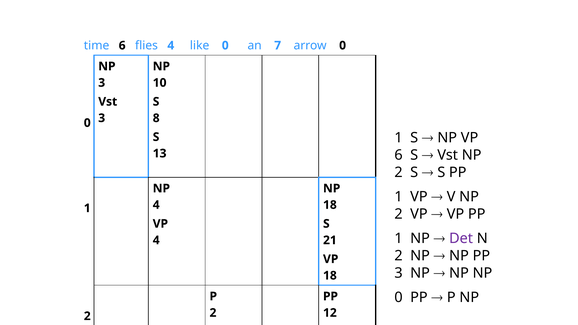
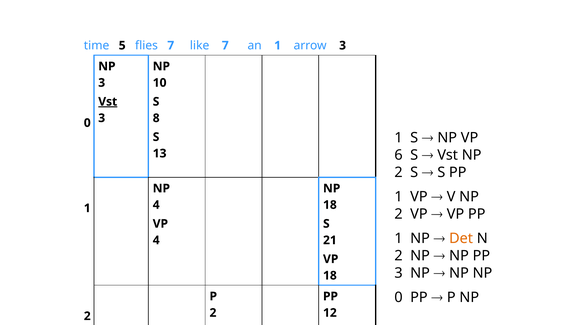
time 6: 6 -> 5 (122, 46)
flies 4: 4 -> 7 (171, 46)
like 0: 0 -> 7 (225, 46)
an 7: 7 -> 1 (278, 46)
arrow 0: 0 -> 3 (343, 46)
Vst underline: none -> present (108, 102)
Det colour: purple -> orange (461, 238)
